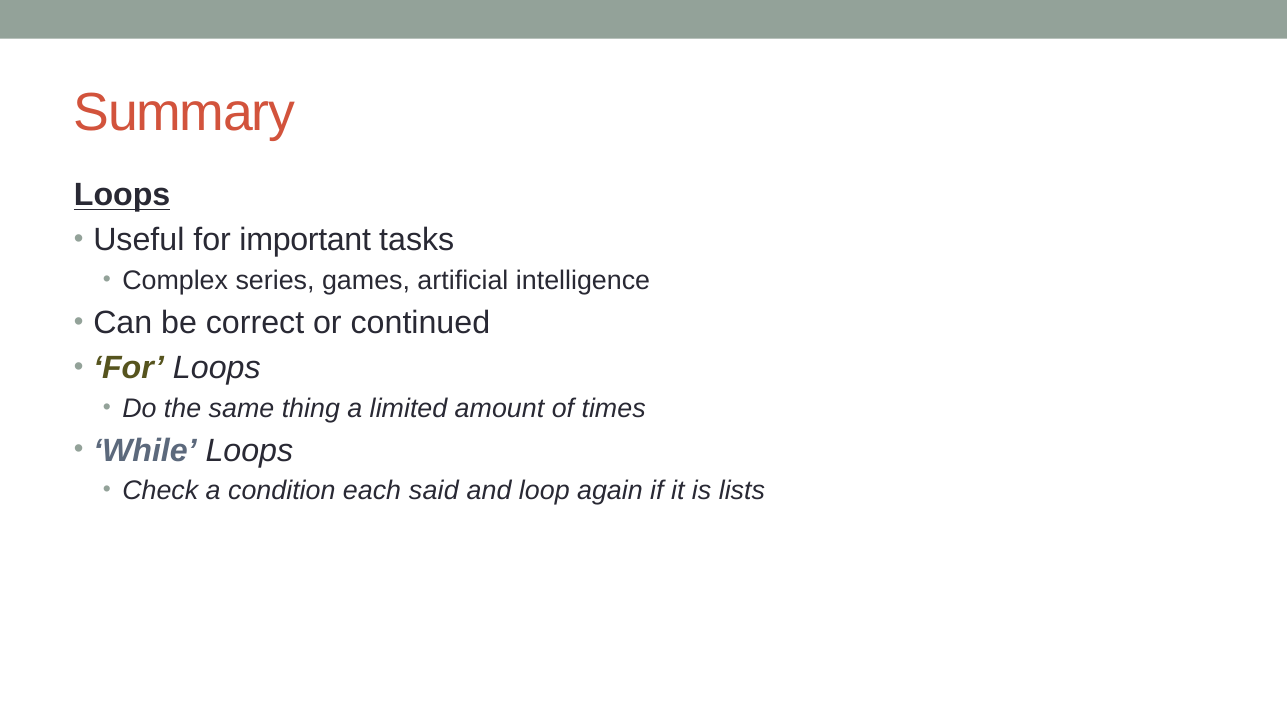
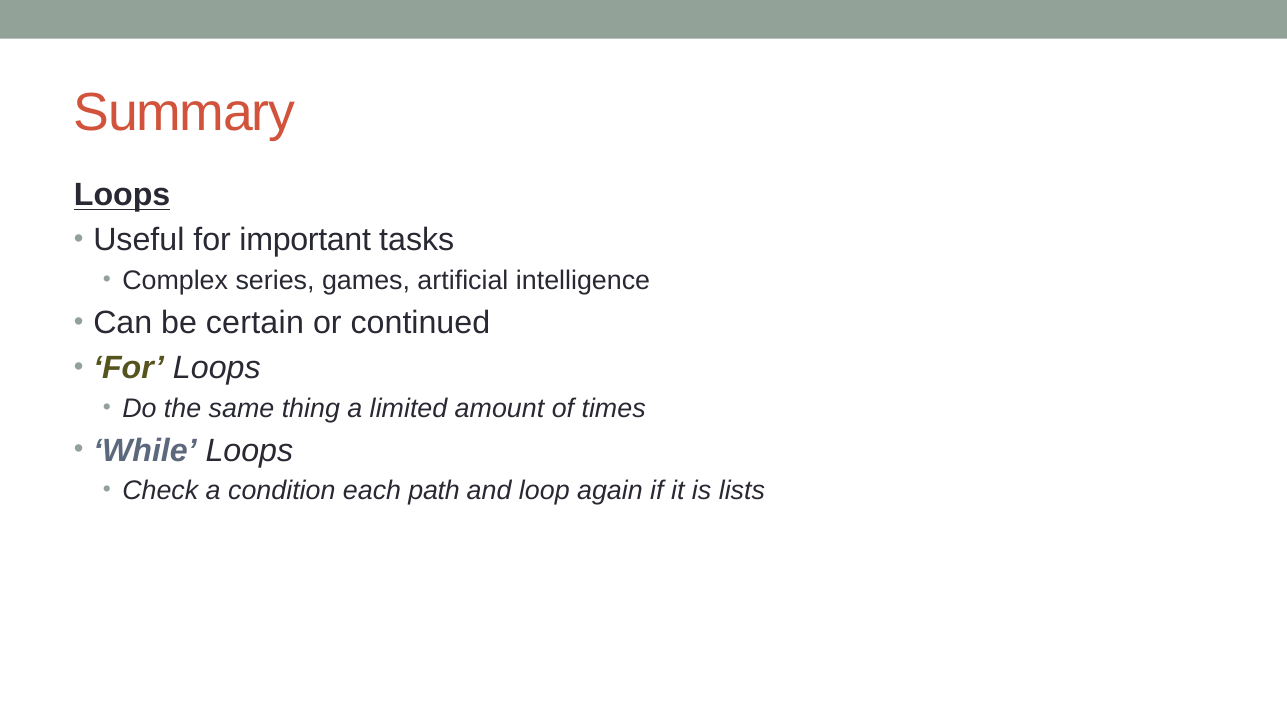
correct: correct -> certain (255, 323)
said: said -> path (434, 491)
